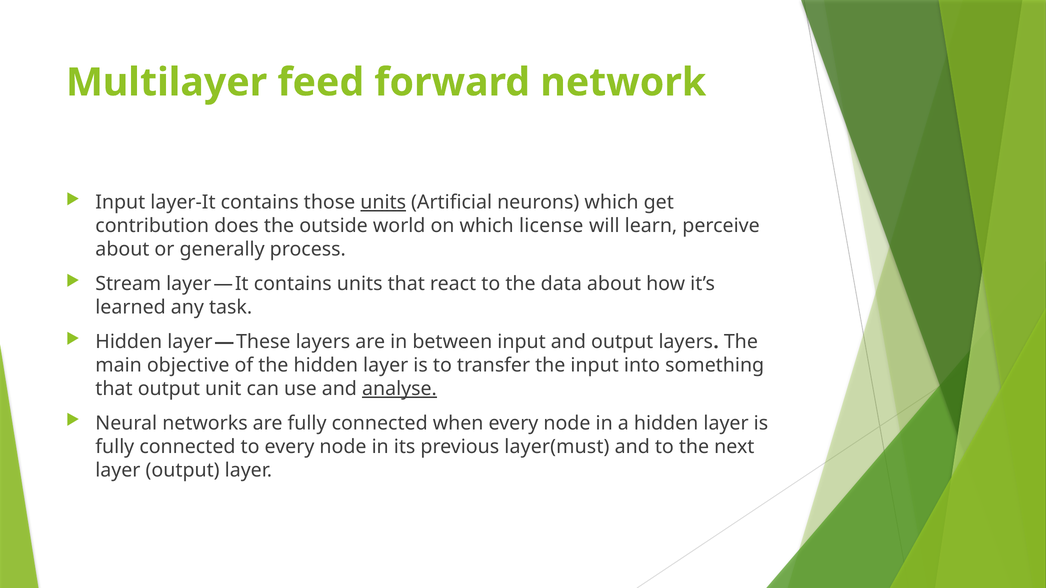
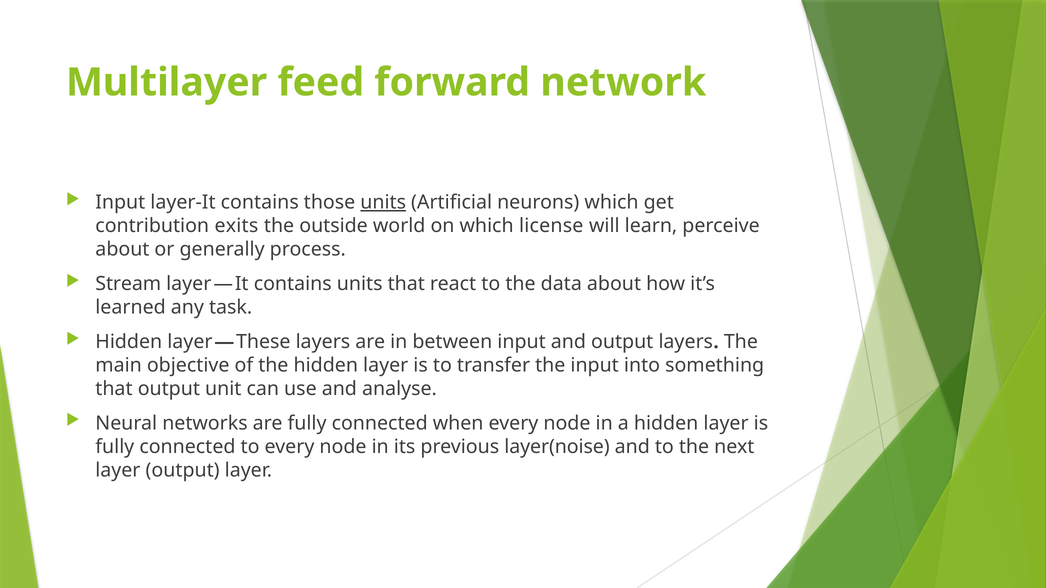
does: does -> exits (236, 226)
analyse underline: present -> none (399, 389)
layer(must: layer(must -> layer(noise (557, 447)
